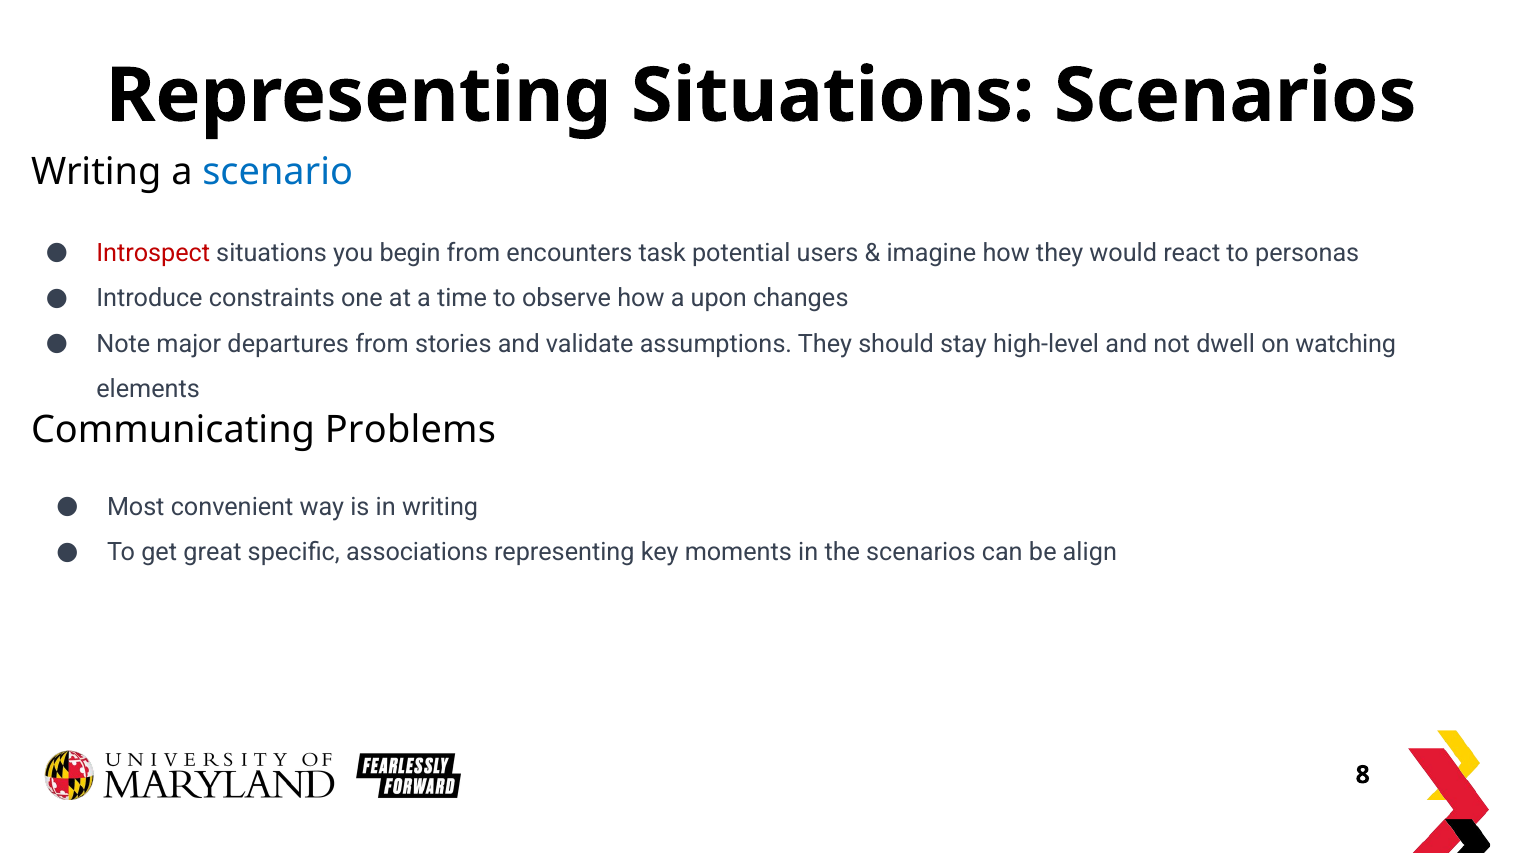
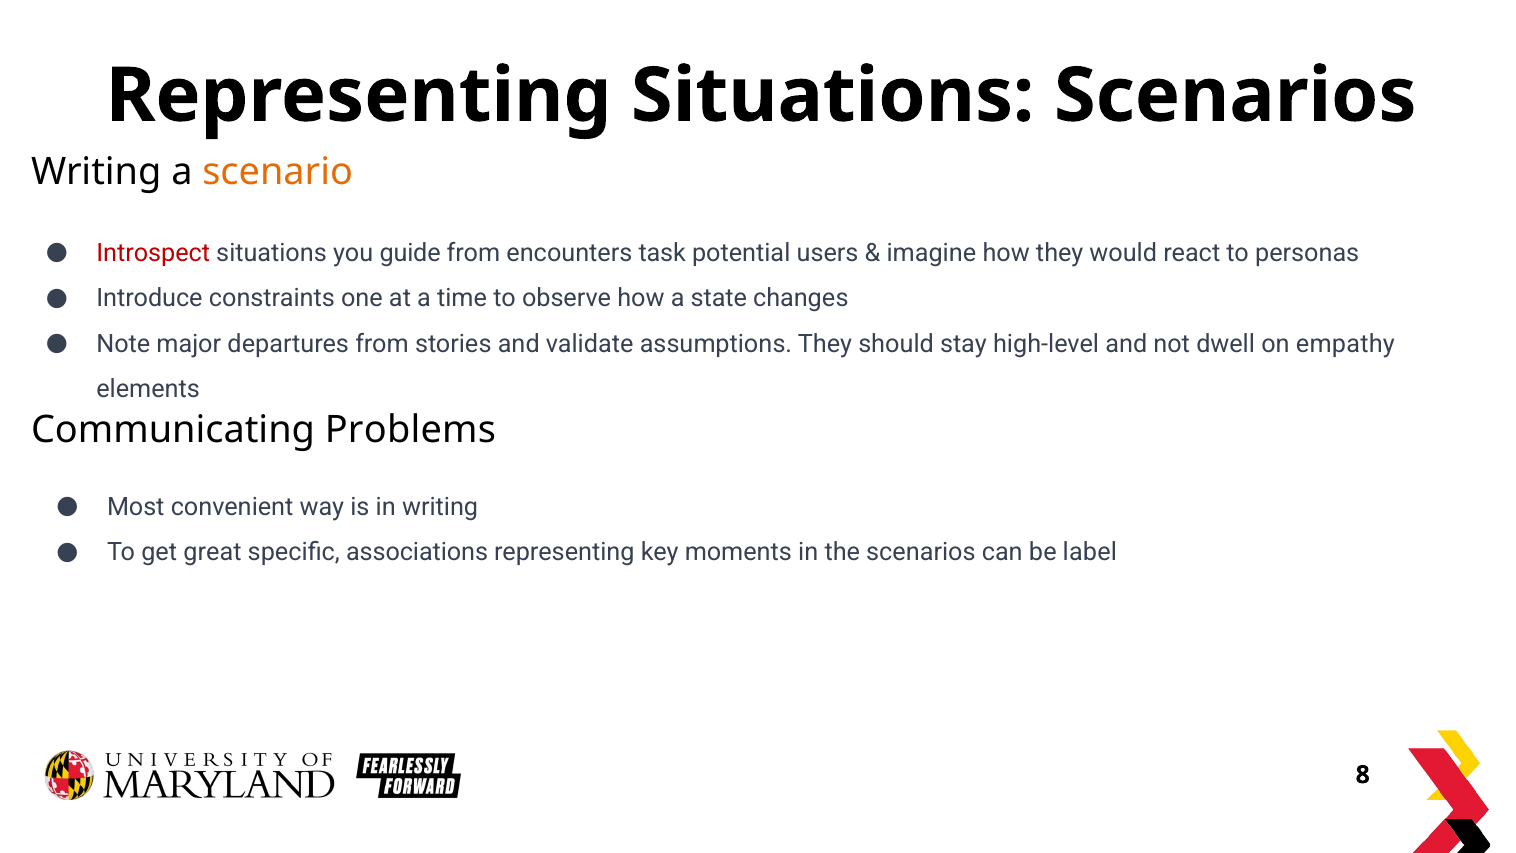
scenario colour: blue -> orange (278, 172)
begin: begin -> guide (410, 253)
upon: upon -> state (719, 298)
watching: watching -> empathy (1345, 344)
align: align -> label (1090, 552)
